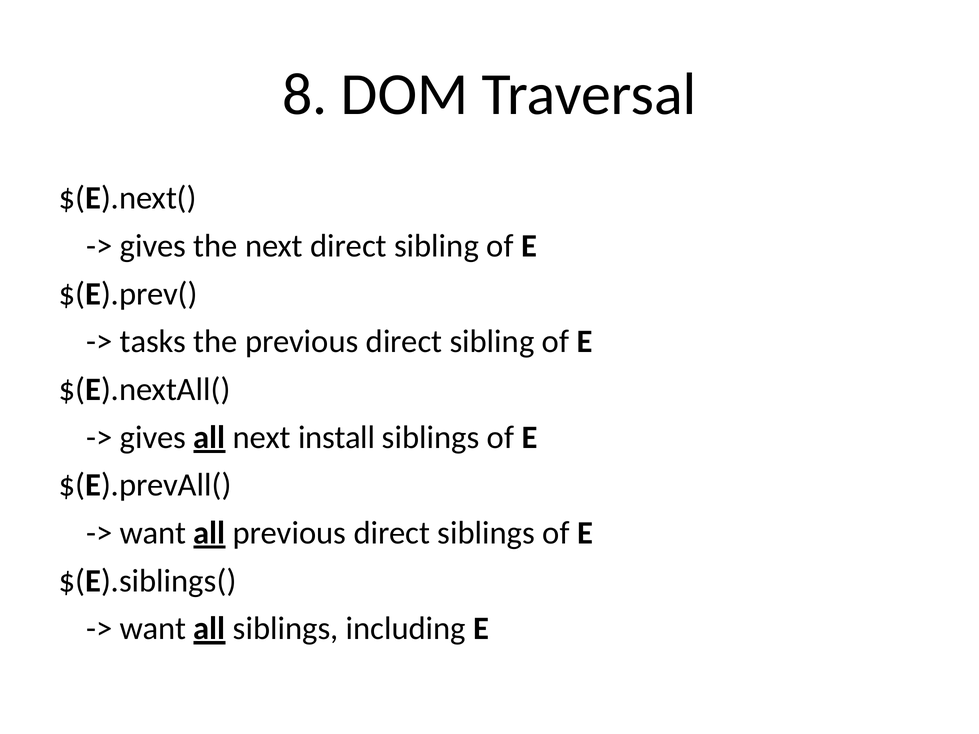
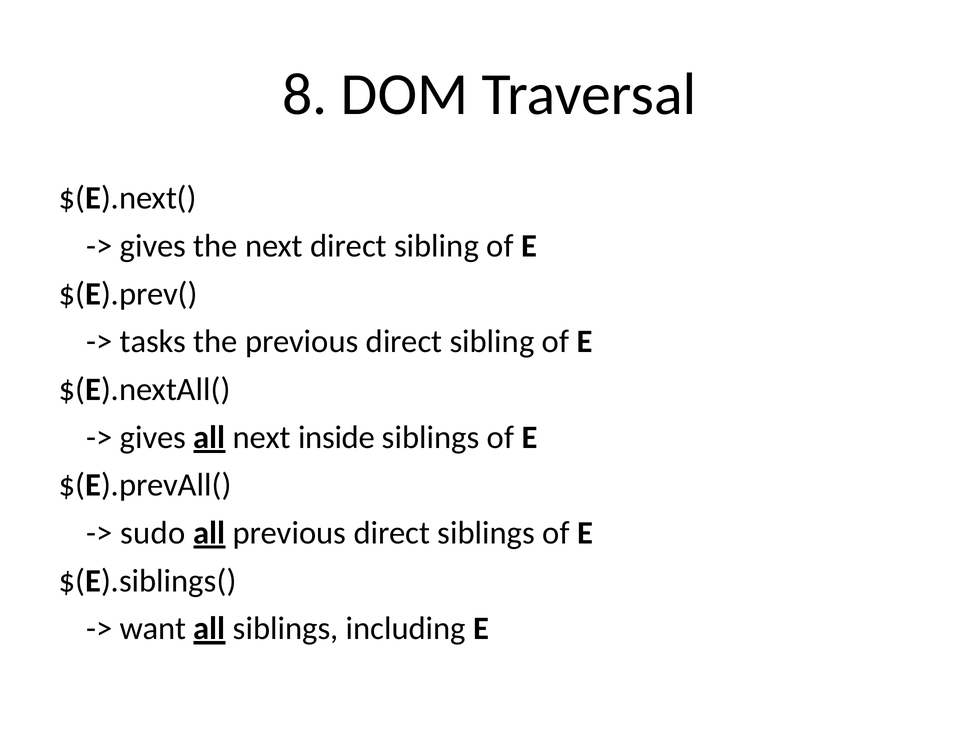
install: install -> inside (337, 437)
want: want -> sudo (153, 533)
